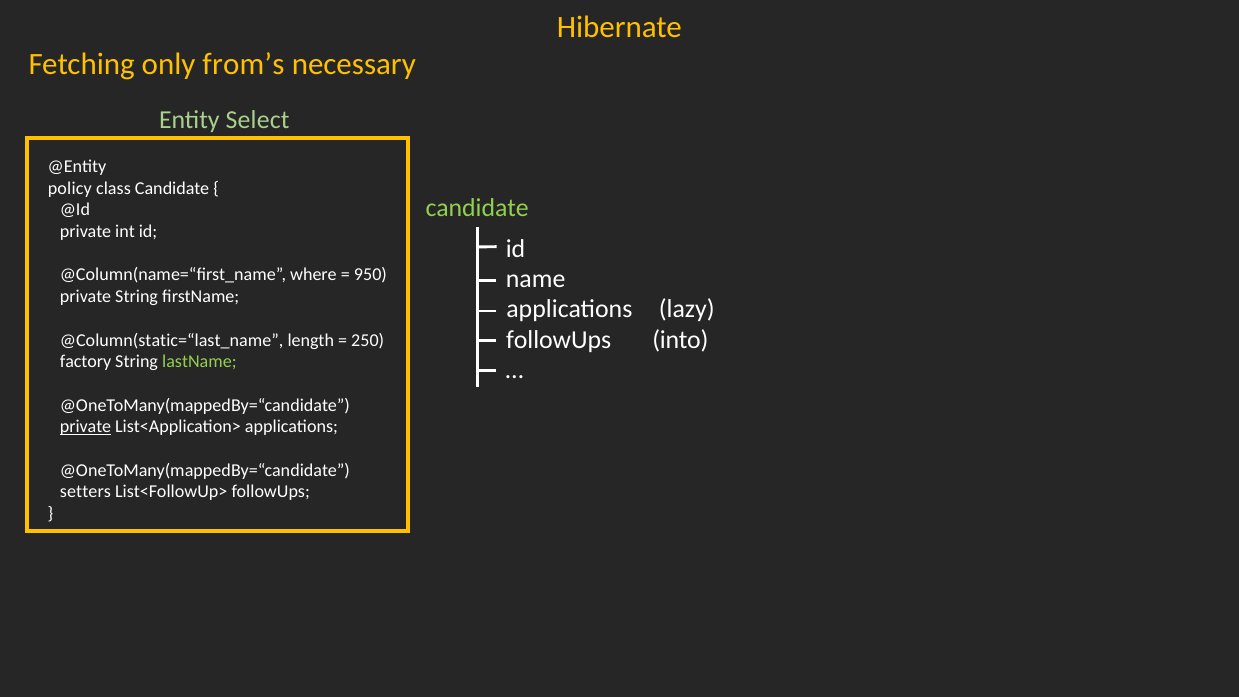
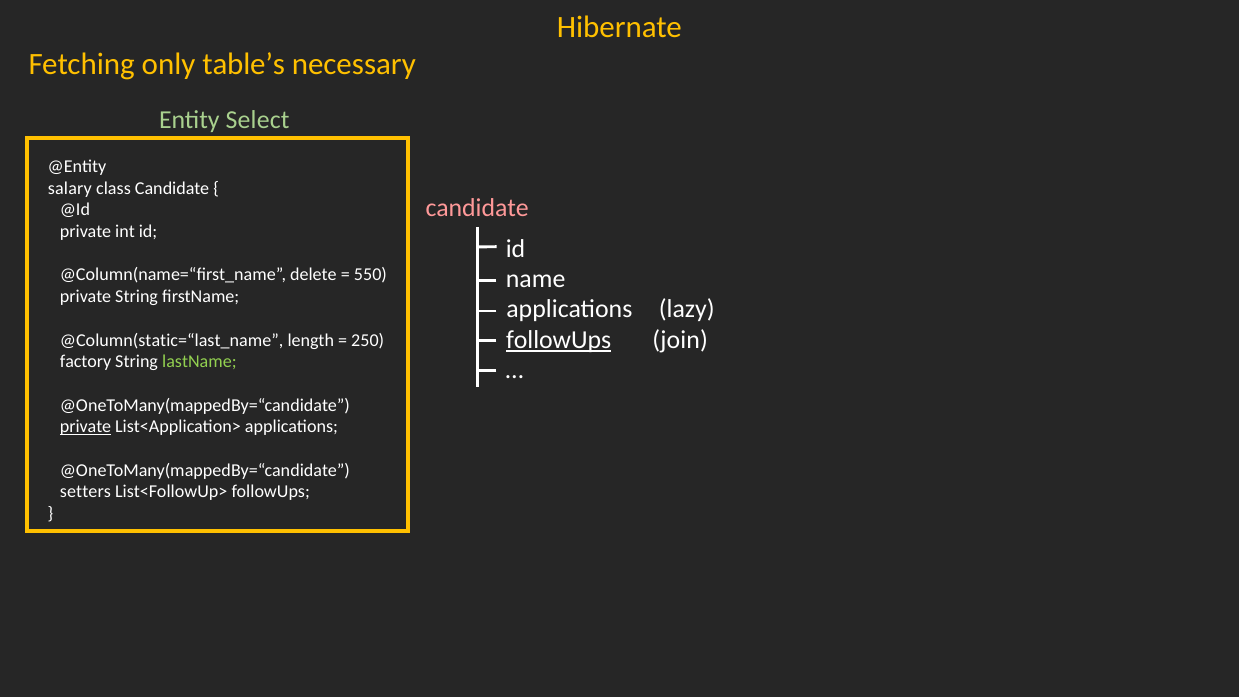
from’s: from’s -> table’s (244, 65)
policy: policy -> salary (70, 188)
candidate colour: light green -> pink (477, 208)
where: where -> delete (313, 275)
950: 950 -> 550 (370, 275)
followUps underline: none -> present (559, 340)
into: into -> join (680, 340)
